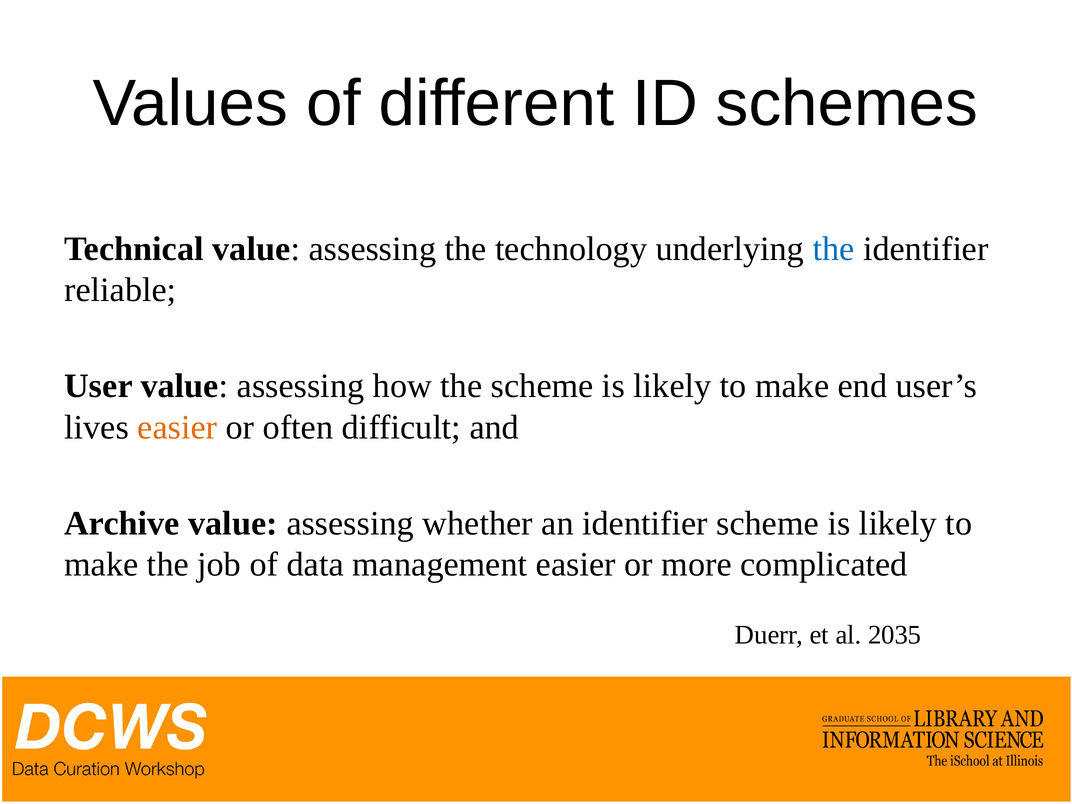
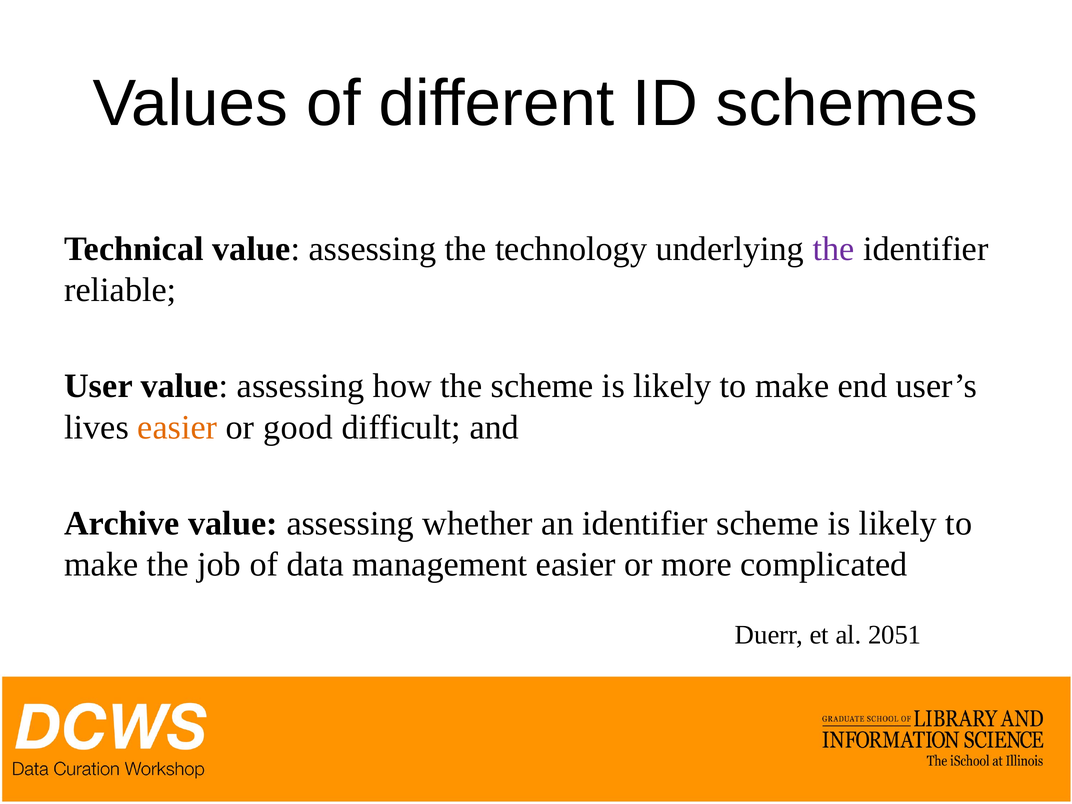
the colour: blue -> purple (834, 249)
often: often -> good (298, 427)
2035: 2035 -> 2051 (895, 635)
